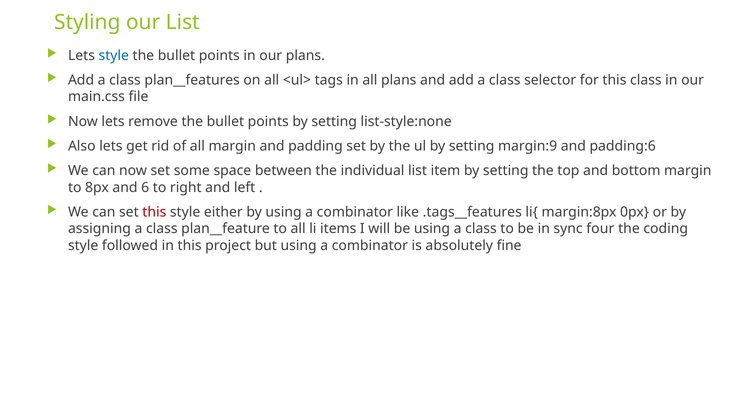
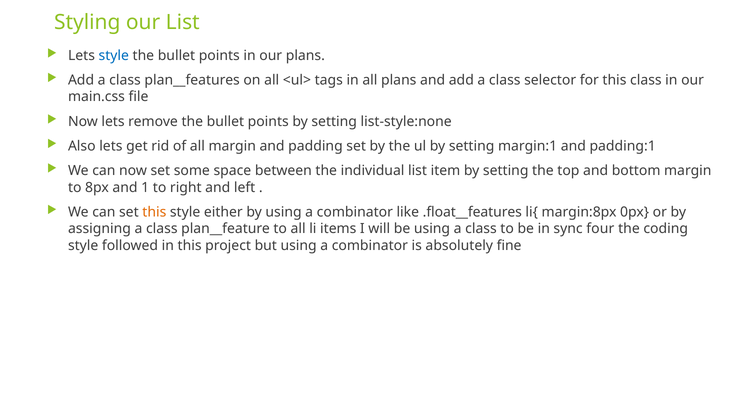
margin:9: margin:9 -> margin:1 (528, 146)
padding:6: padding:6 -> padding:1 (623, 146)
6: 6 -> 1 (145, 187)
this colour: red -> orange (154, 212)
.tags__features: .tags__features -> .float__features (472, 212)
